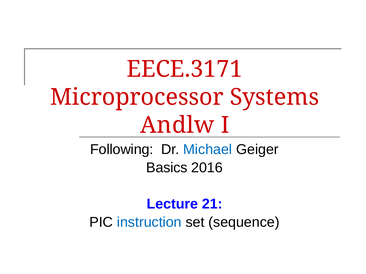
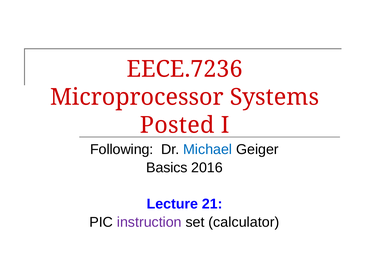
EECE.3171: EECE.3171 -> EECE.7236 (185, 69)
Andlw: Andlw -> Posted (177, 125)
instruction colour: blue -> purple (149, 223)
sequence: sequence -> calculator (244, 223)
